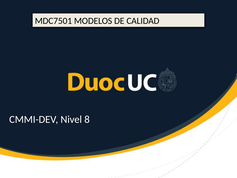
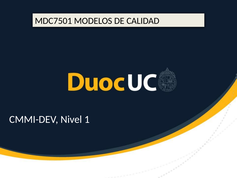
8: 8 -> 1 (87, 119)
